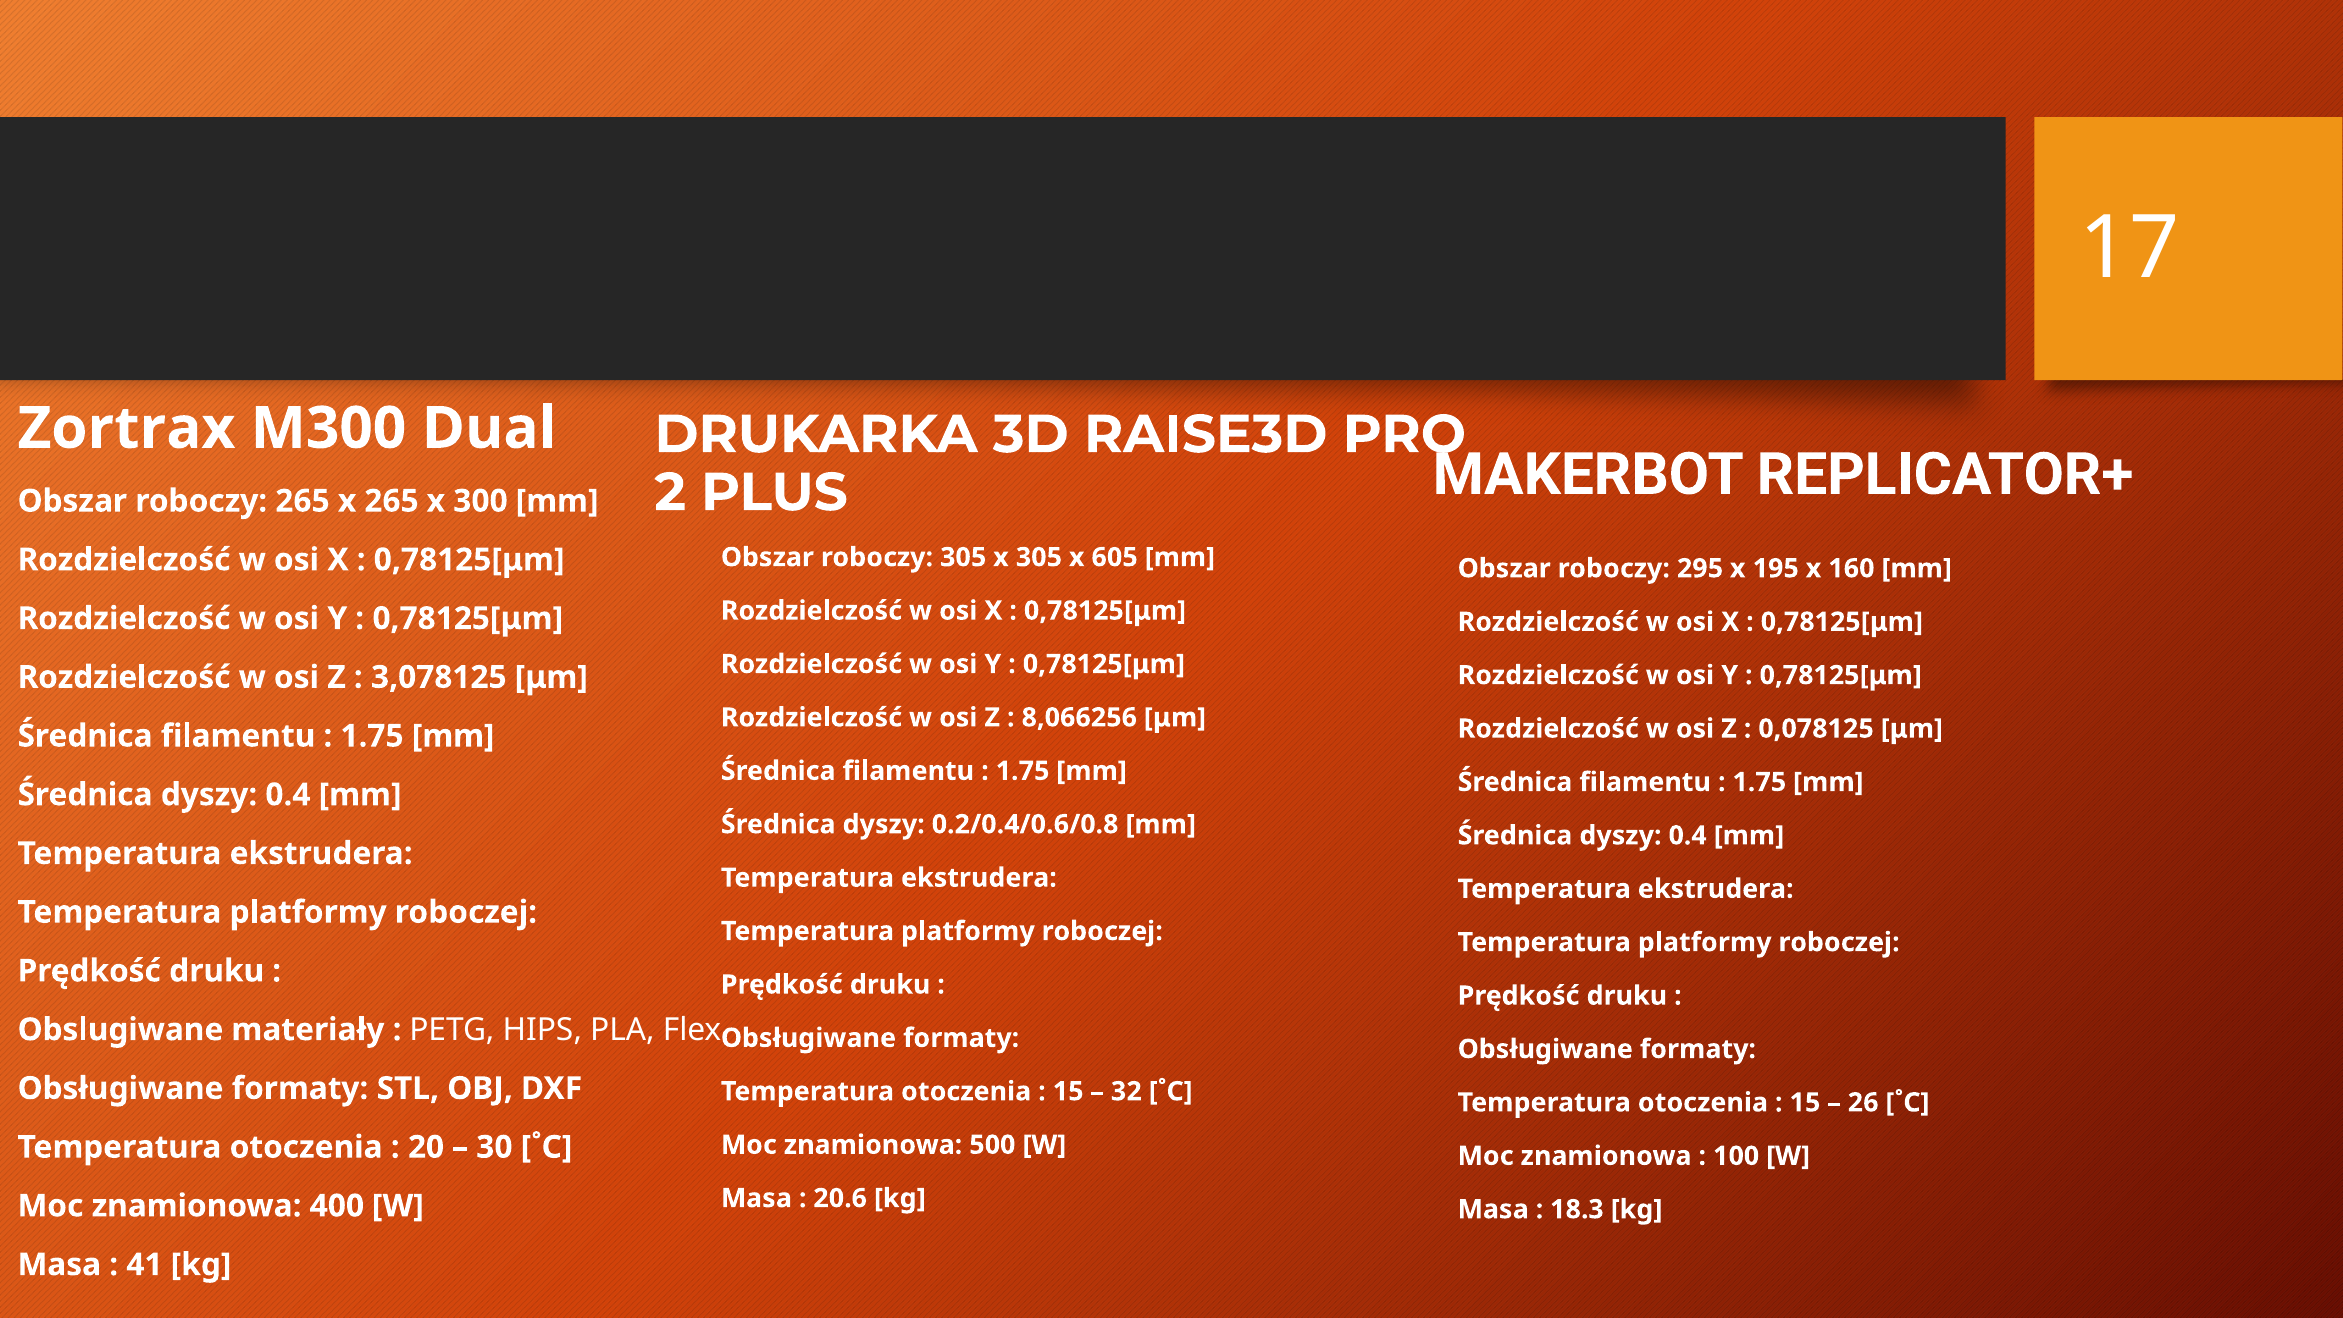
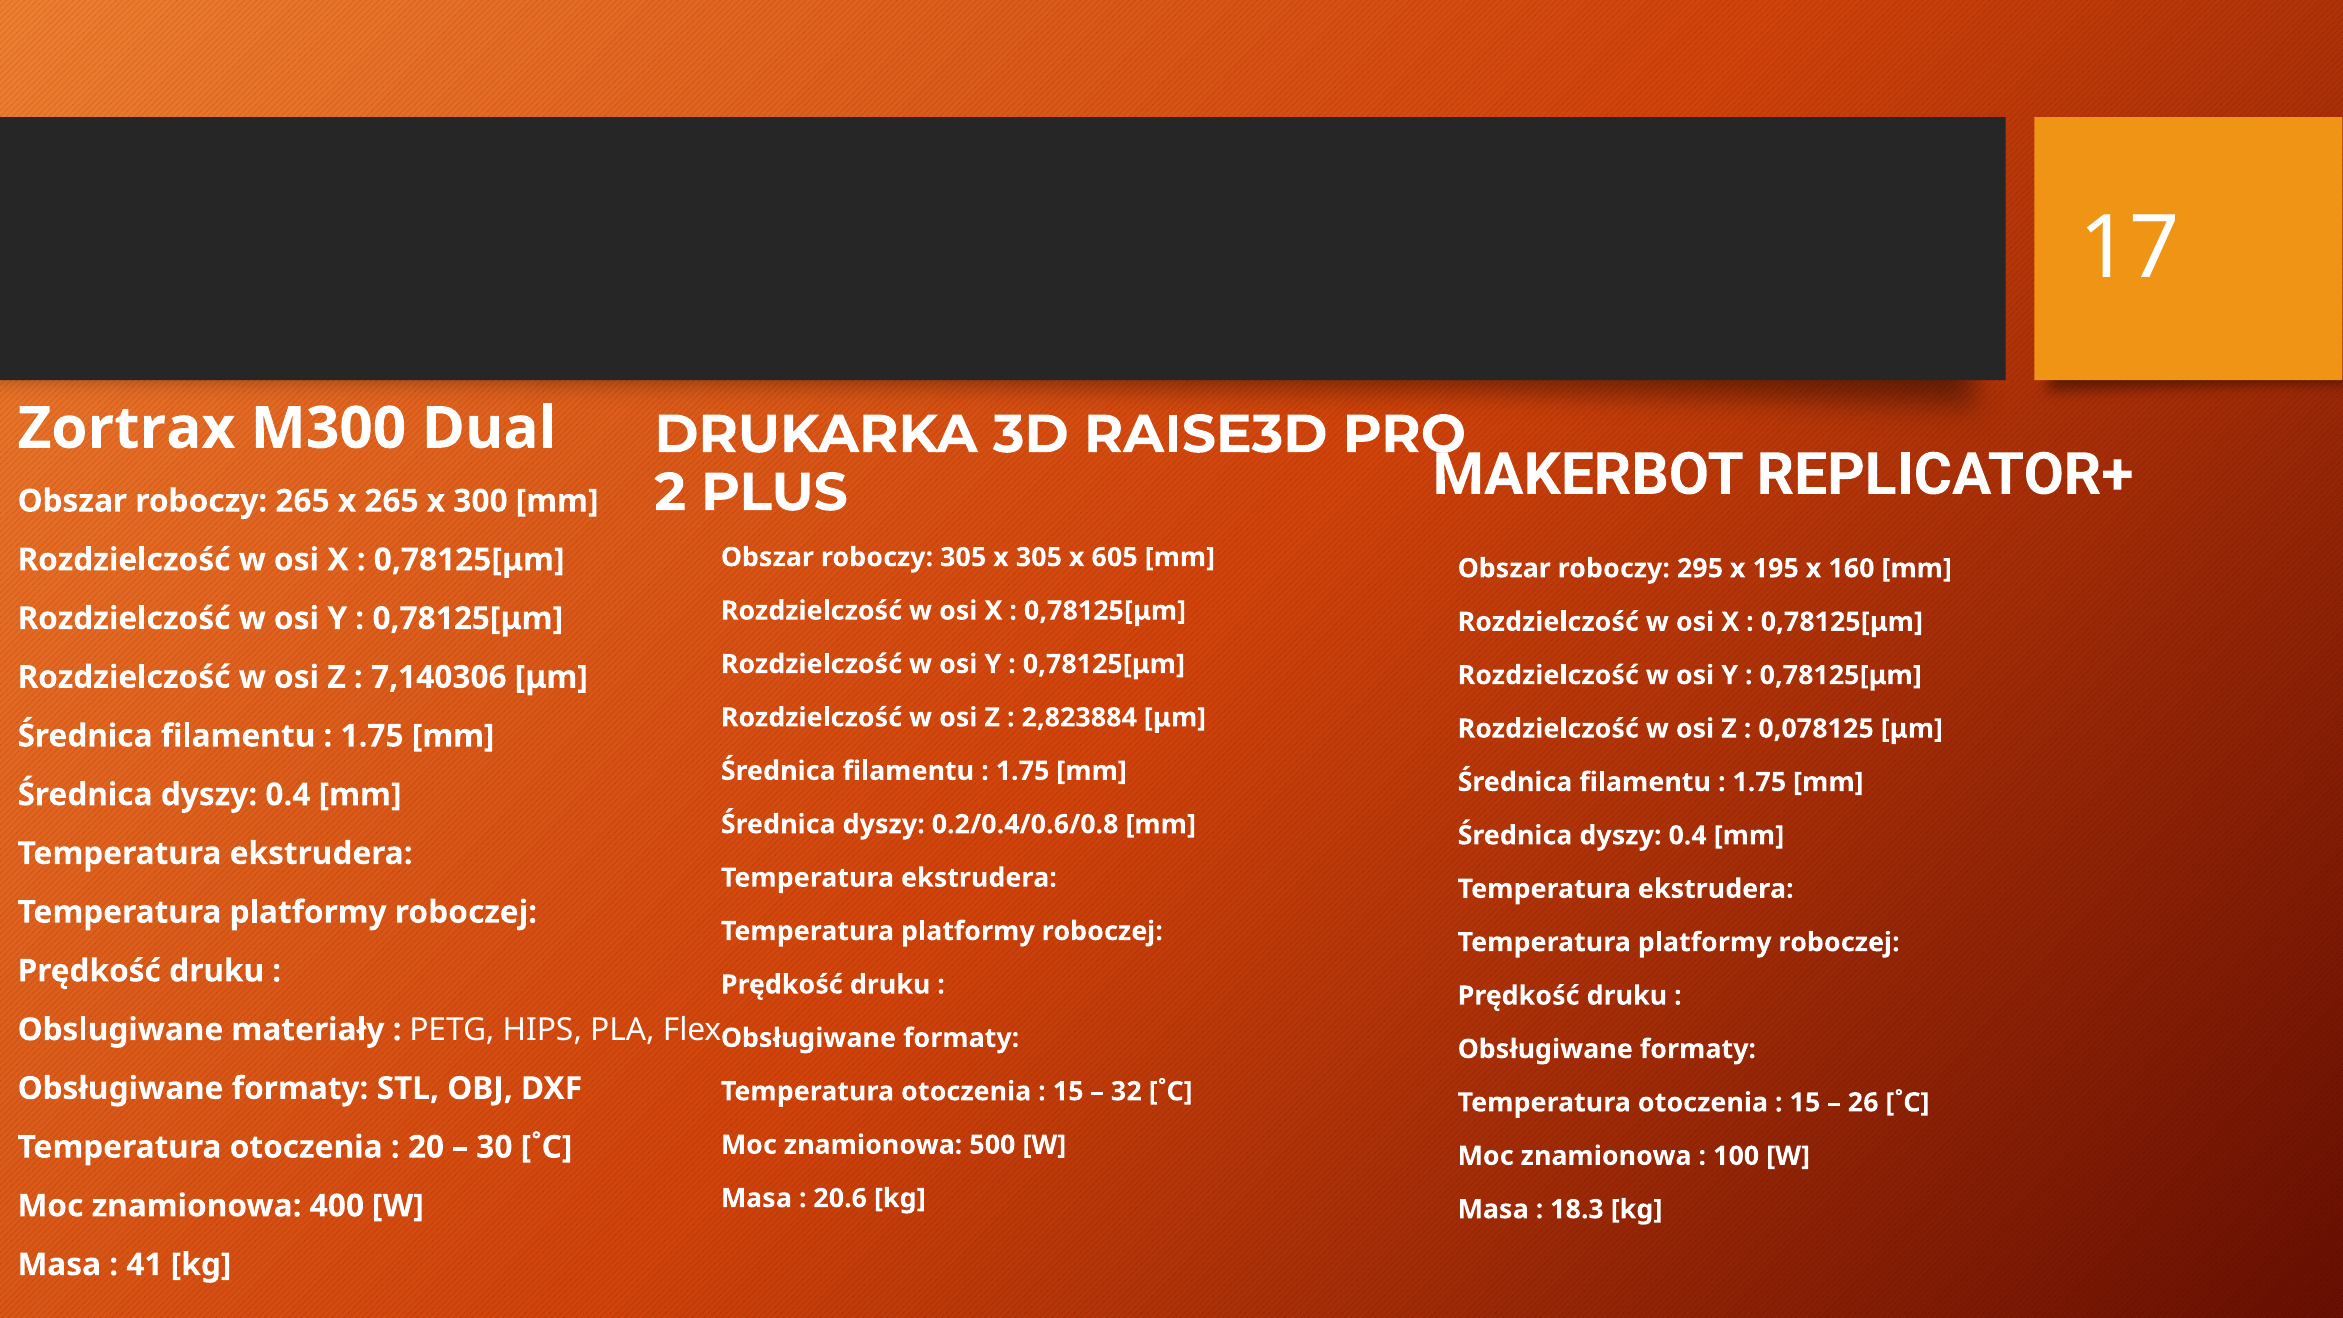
3,078125: 3,078125 -> 7,140306 (439, 677)
8,066256: 8,066256 -> 2,823884 (1079, 718)
